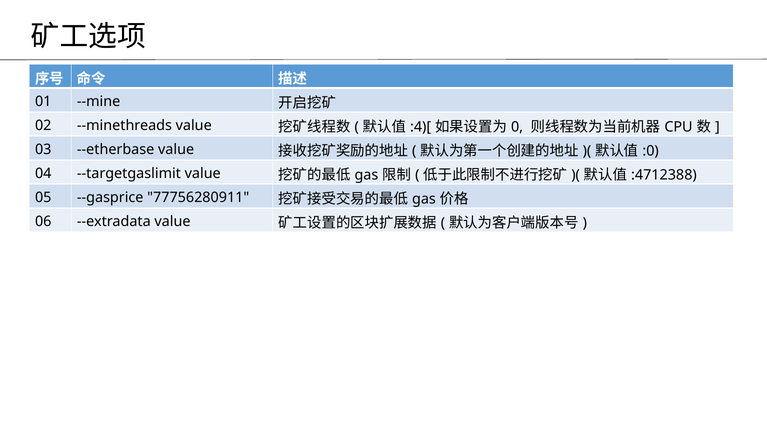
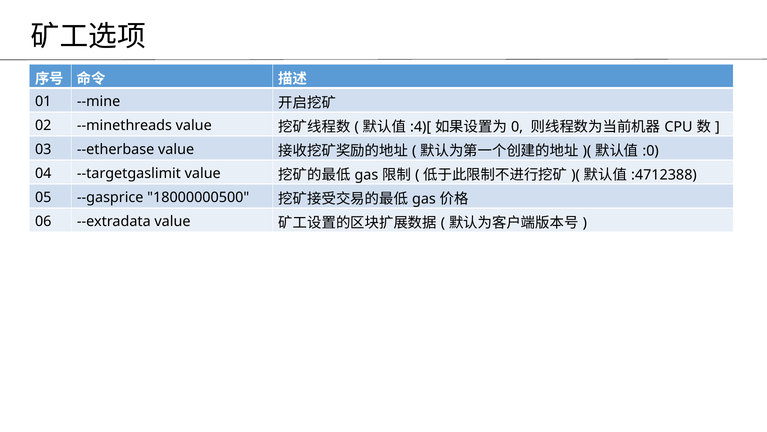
77756280911: 77756280911 -> 18000000500 (198, 197)
